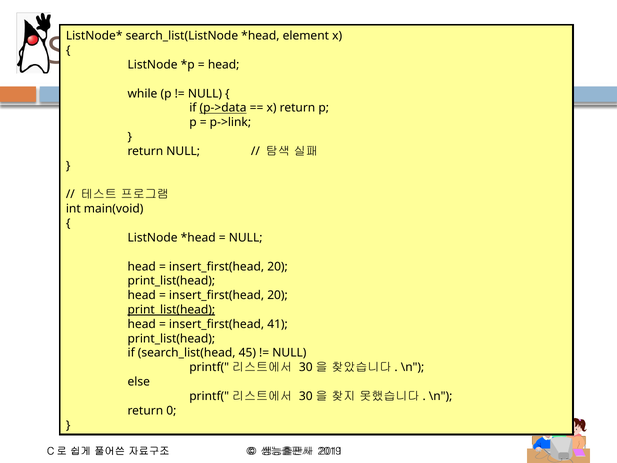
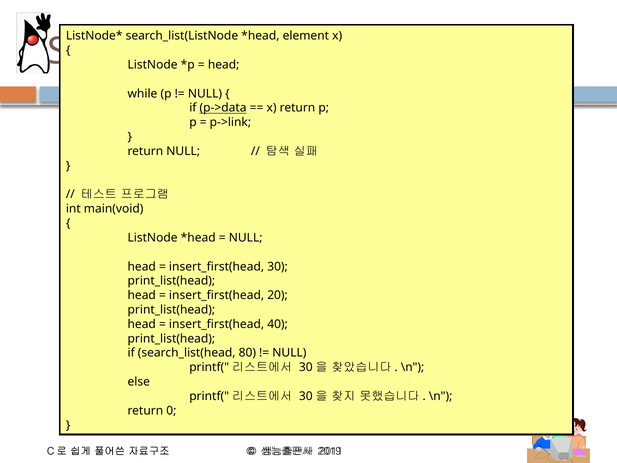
20: 20 -> 30 (278, 266)
print_list(head underline: present -> none (171, 310)
41: 41 -> 40 (278, 324)
45: 45 -> 80 (247, 353)
